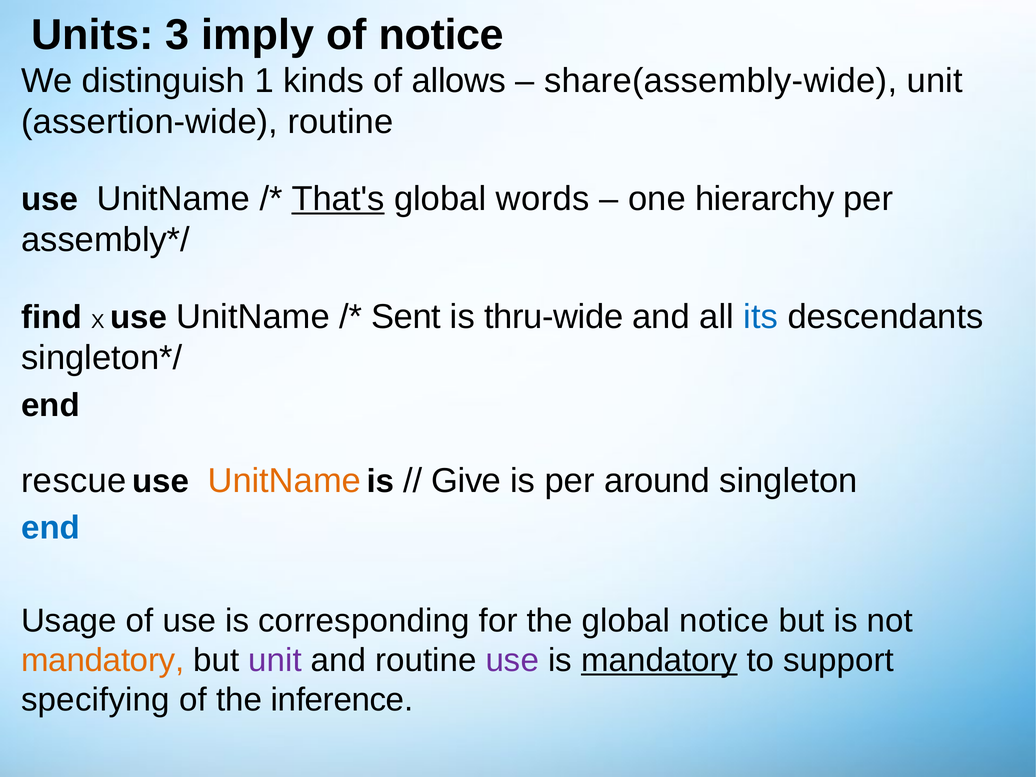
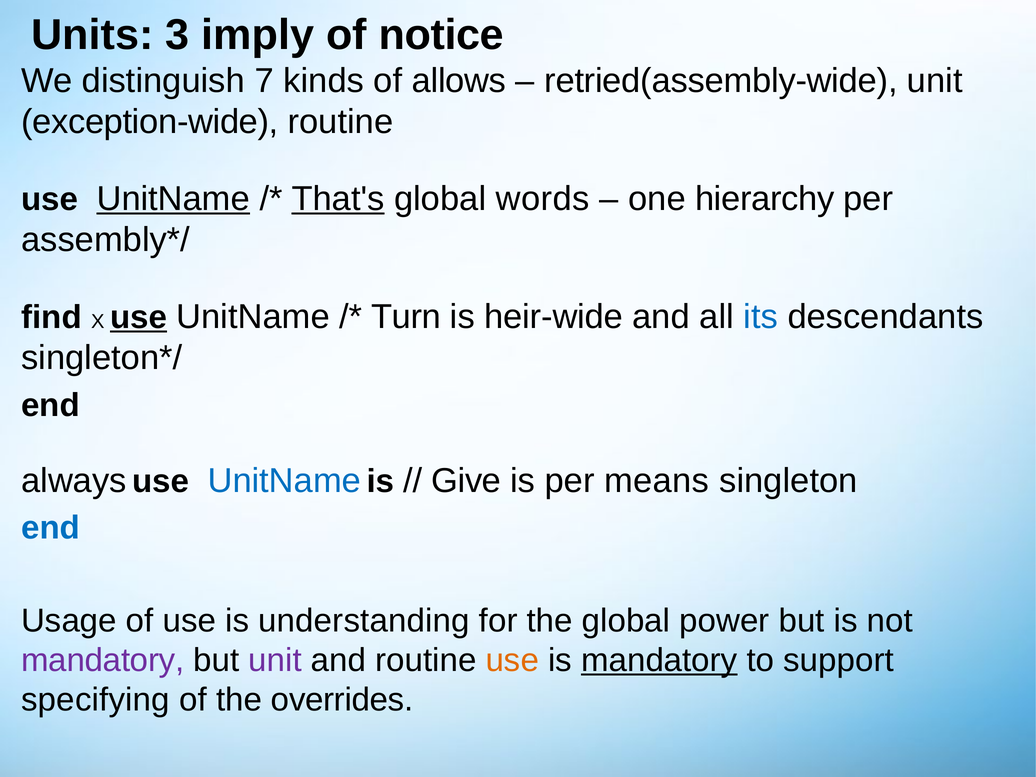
1: 1 -> 7 (264, 81)
share(assembly-wide: share(assembly-wide -> retried(assembly-wide (721, 81)
assertion-wide: assertion-wide -> exception-wide (150, 122)
UnitName underline: none -> present (173, 199)
use underline: none -> present (139, 317)
Sent: Sent -> Turn (406, 317)
thru-wide: thru-wide -> heir-wide (554, 317)
rescue: rescue -> always (74, 481)
UnitName colour: orange -> blue (284, 481)
around: around -> means (657, 481)
corresponding: corresponding -> understanding (364, 621)
global notice: notice -> power (724, 621)
mandatory colour: orange -> purple (103, 660)
use colour: purple -> orange (512, 660)
inference: inference -> overrides (342, 700)
